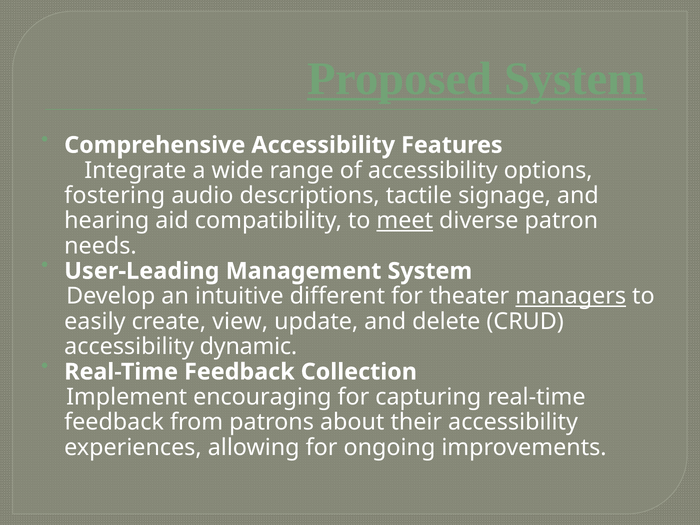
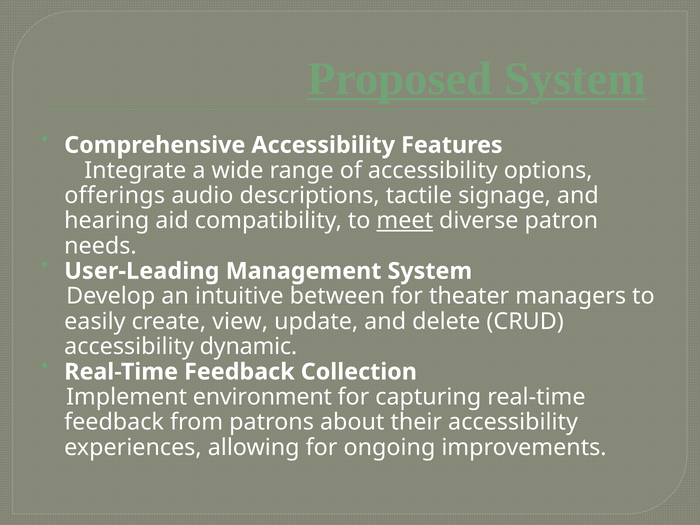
fostering: fostering -> offerings (115, 195)
different: different -> between (337, 296)
managers underline: present -> none (571, 296)
encouraging: encouraging -> environment (262, 397)
